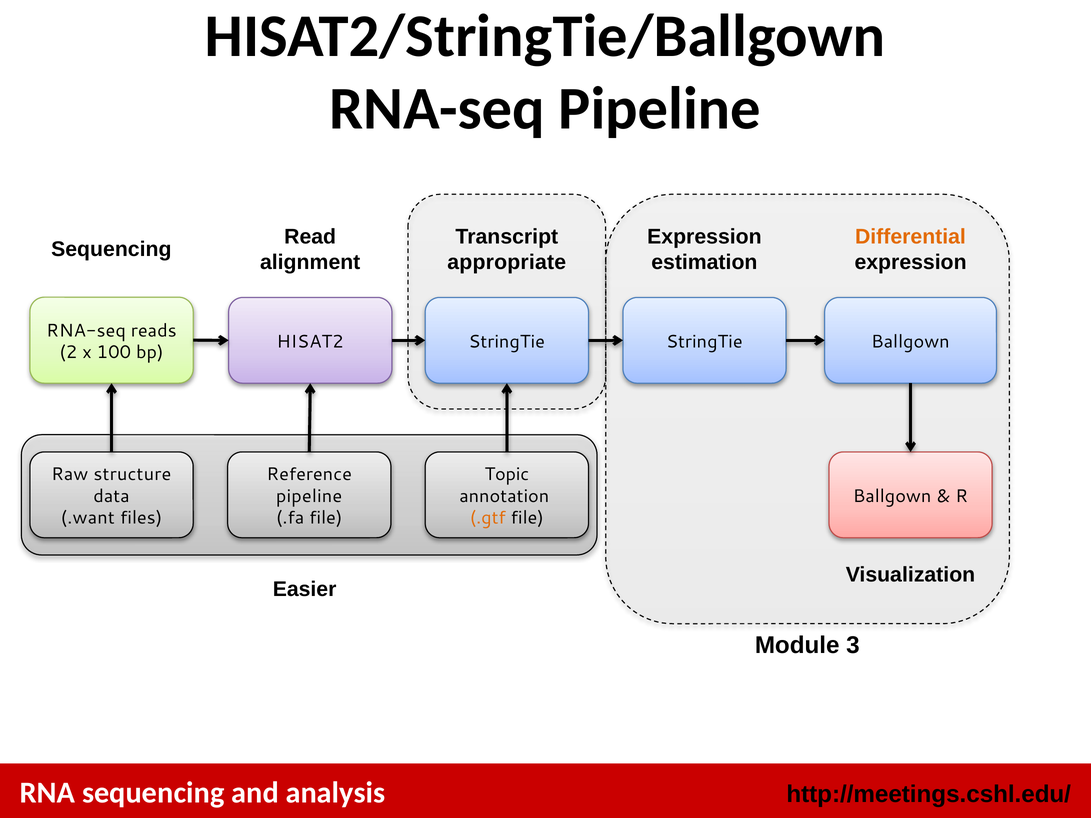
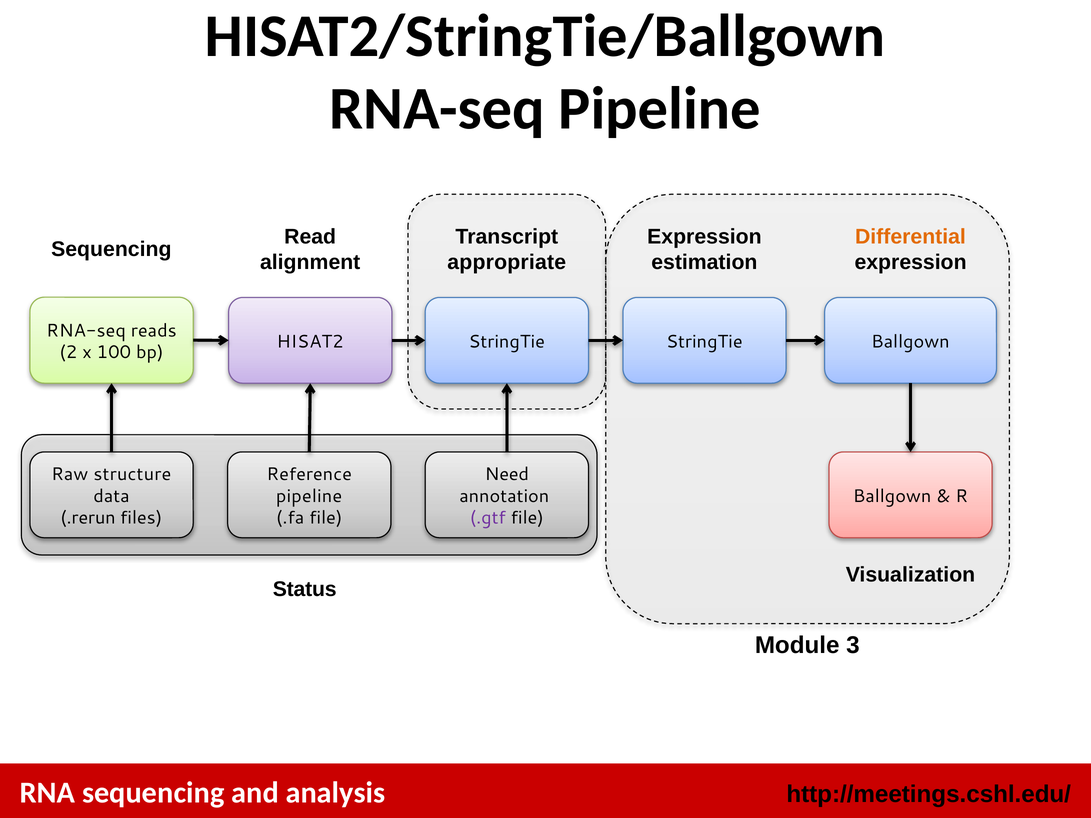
Topic: Topic -> Need (507, 474)
.want: .want -> .rerun (88, 518)
.gtf colour: orange -> purple (488, 518)
Easier: Easier -> Status (305, 590)
